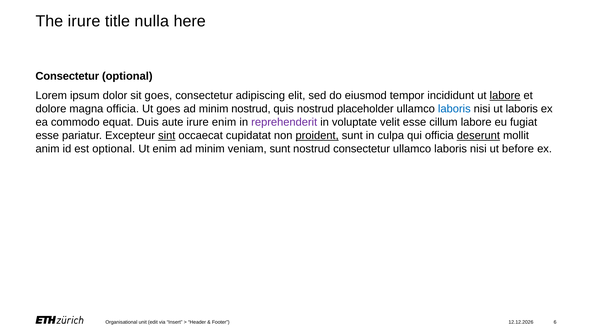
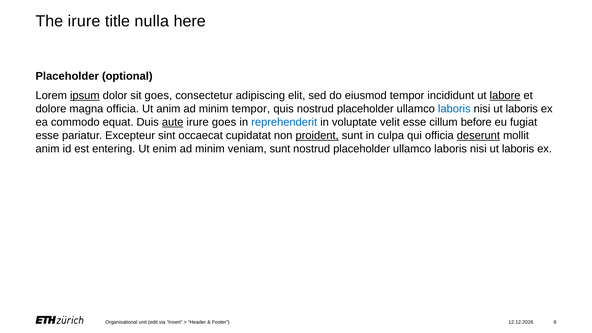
Consectetur: Consectetur -> Placeholder (67, 76)
ipsum underline: none -> present (85, 96)
Ut goes: goes -> anim (168, 109)
minim nostrud: nostrud -> tempor (251, 109)
aute underline: none -> present (173, 122)
irure enim: enim -> goes (224, 122)
reprehenderit colour: purple -> blue (284, 122)
cillum labore: labore -> before (476, 122)
sint underline: present -> none (167, 135)
est optional: optional -> entering (114, 149)
consectetur: consectetur -> placeholder (362, 149)
before: before -> laboris (518, 149)
